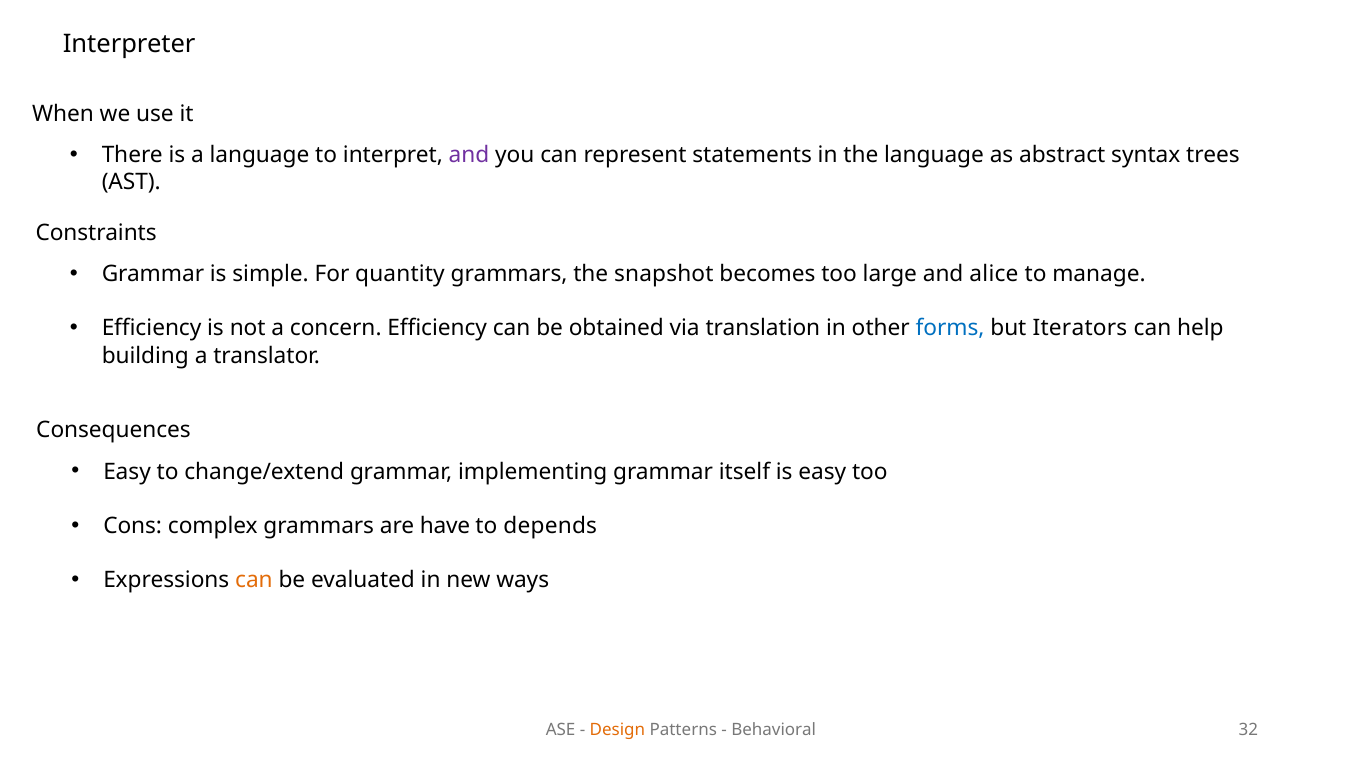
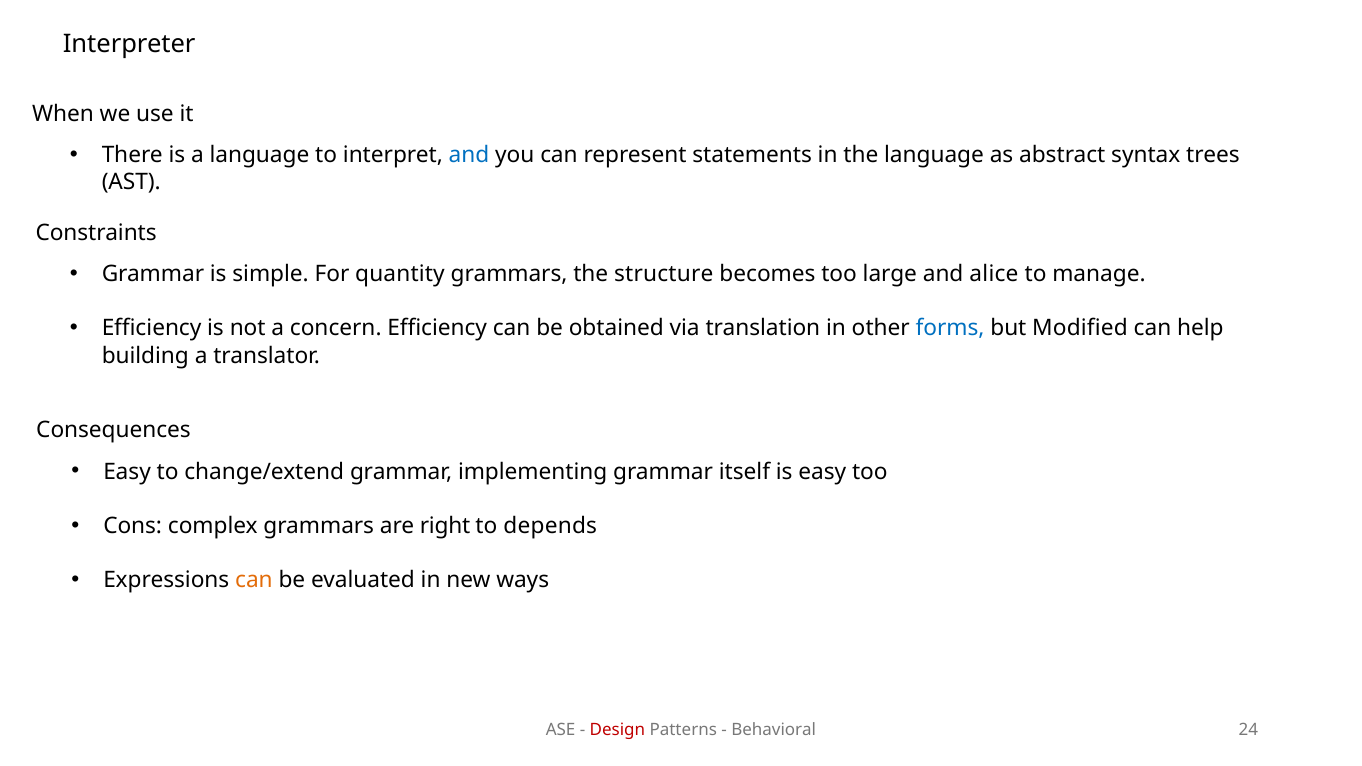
and colour: purple -> blue (469, 155)
snapshot: snapshot -> structure (664, 274)
Iterators: Iterators -> Modified (1080, 328)
have: have -> right (445, 526)
Design colour: orange -> red (617, 730)
32: 32 -> 24 (1248, 730)
